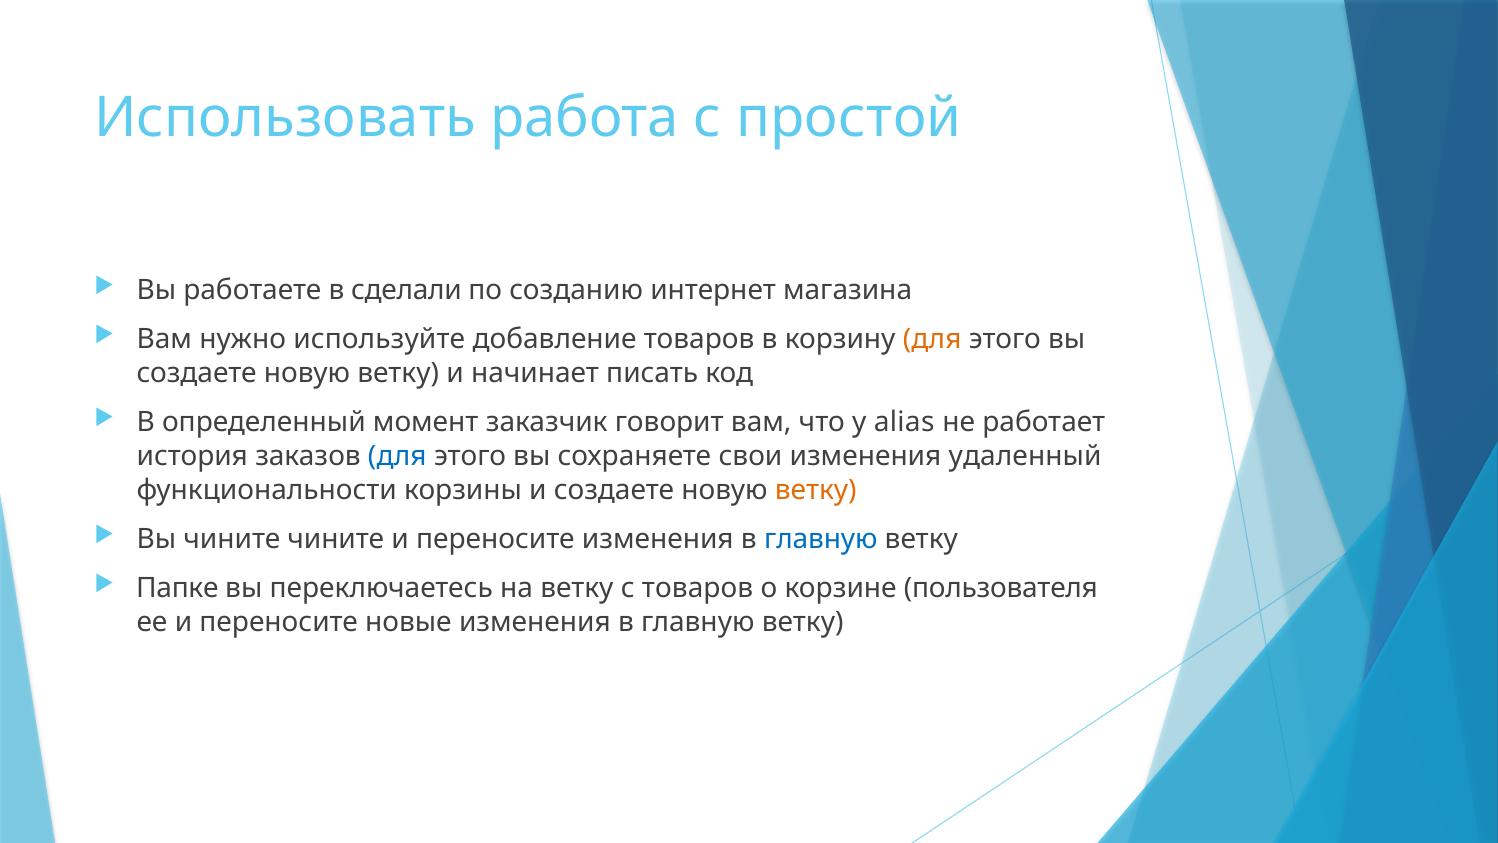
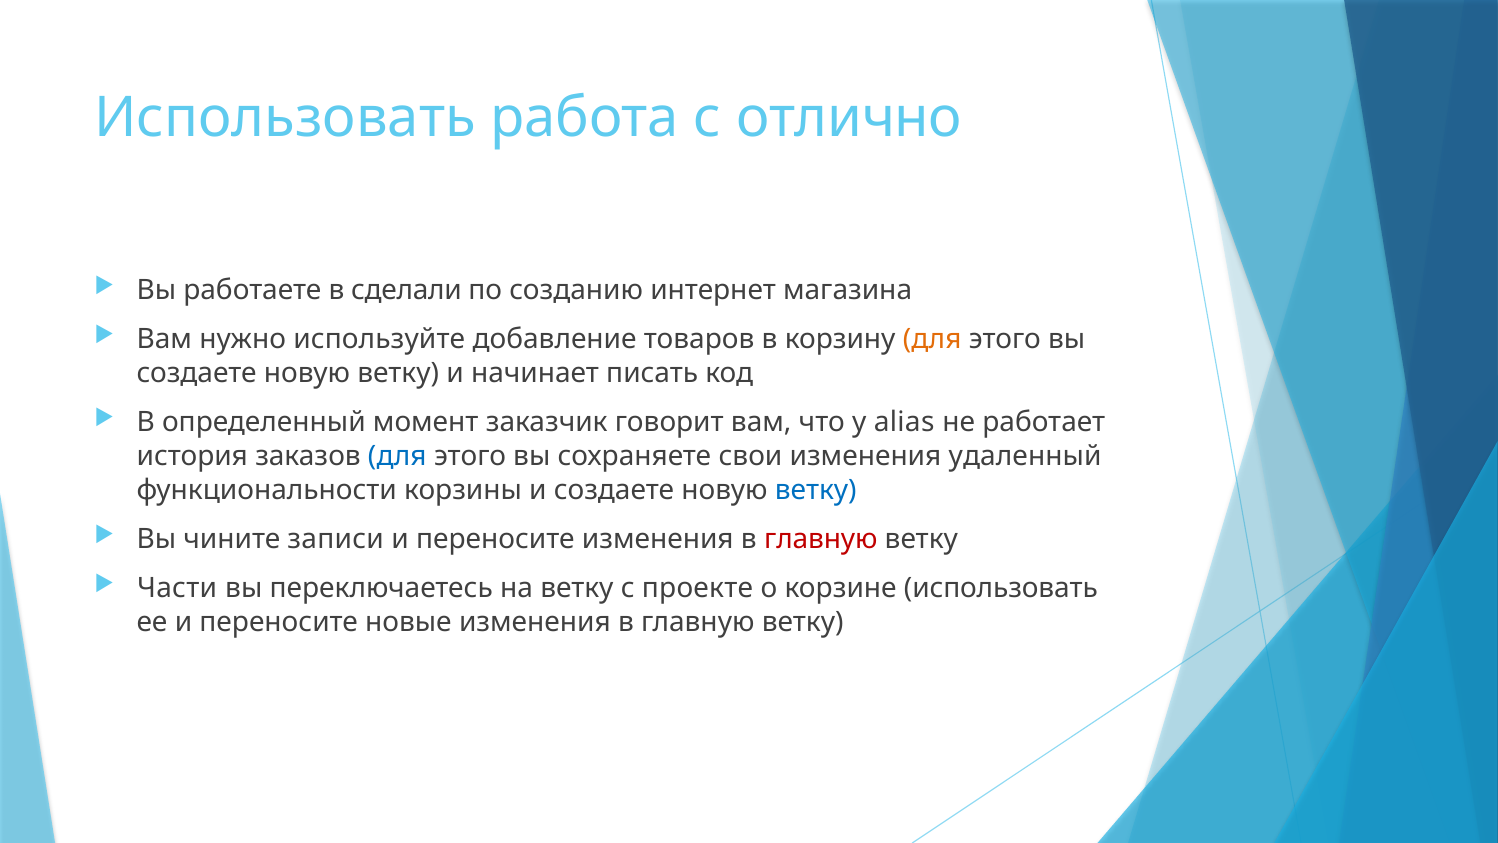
простой: простой -> отлично (849, 118)
ветку colour: orange -> blue (816, 490)
чините чините: чините -> записи (336, 539)
главную colour: blue -> red (821, 539)
Папке: Папке -> Части (177, 588)
с товаров: товаров -> проекте (697, 588)
корзине пользователя: пользователя -> использовать (1001, 588)
